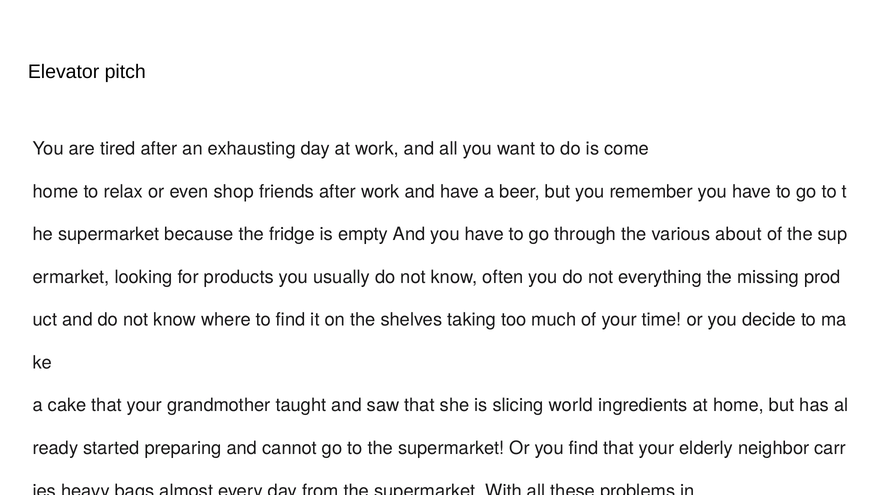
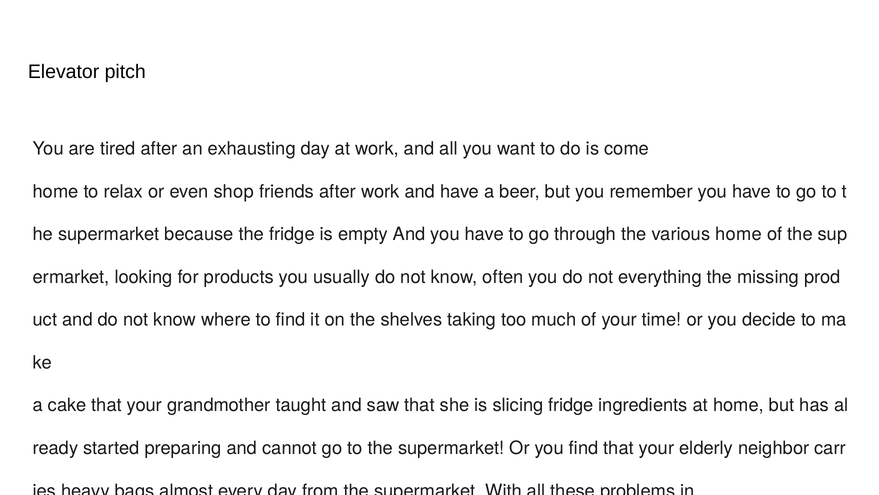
various about: about -> home (739, 234)
slicing world: world -> fridge (571, 405)
